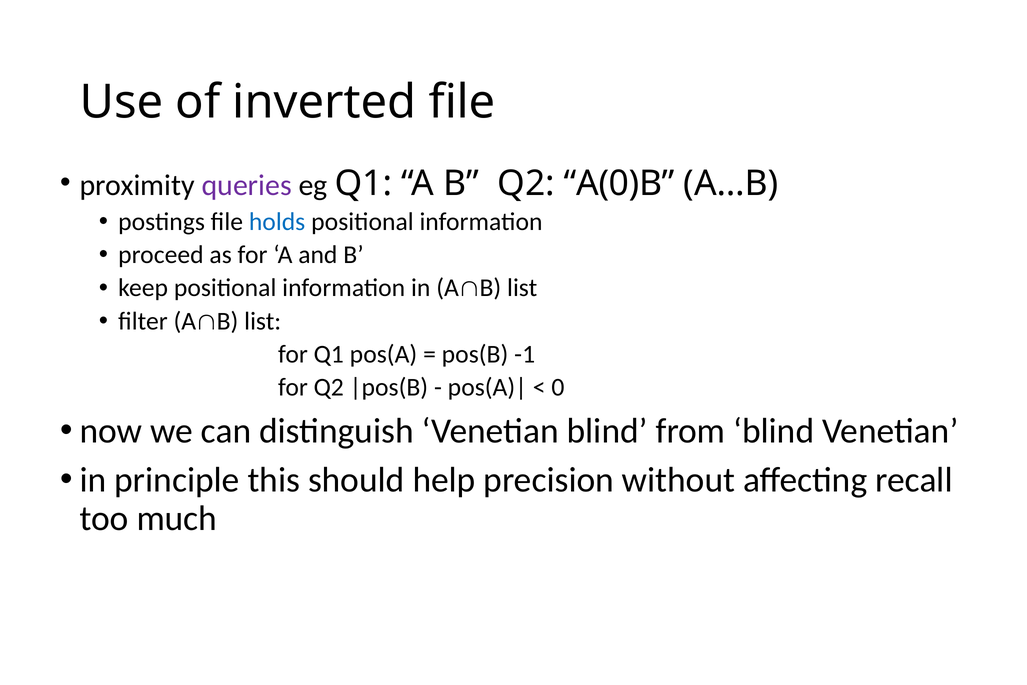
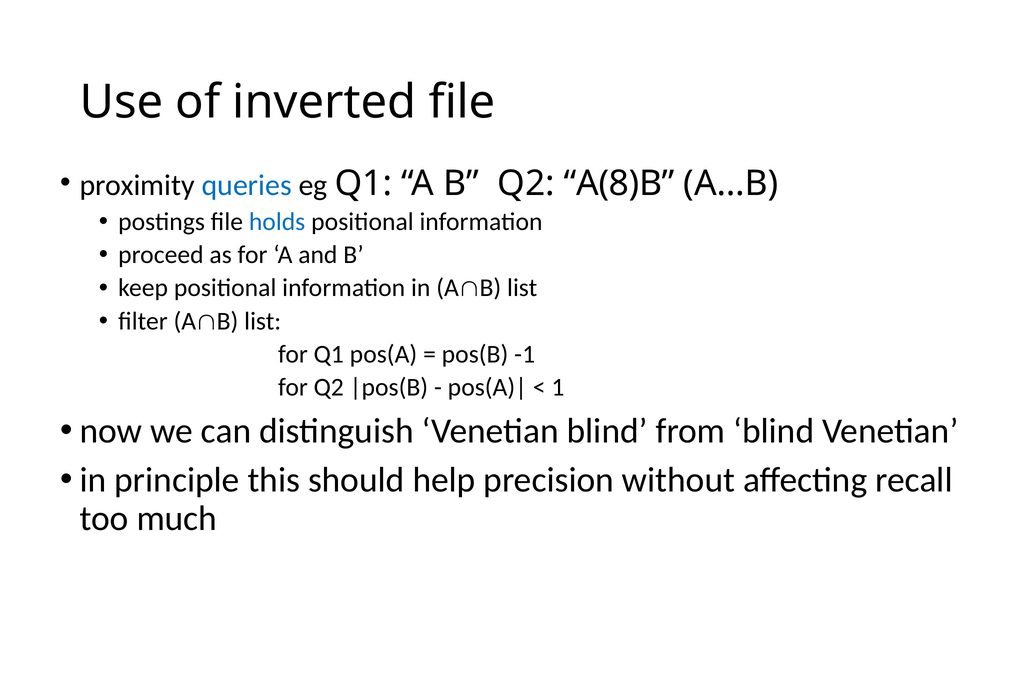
queries colour: purple -> blue (247, 185)
A(0)B: A(0)B -> A(8)B (619, 183)
0: 0 -> 1 (558, 387)
